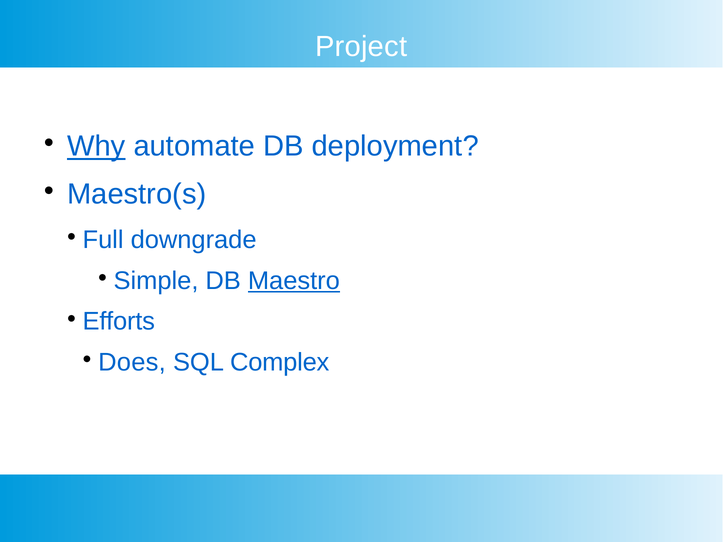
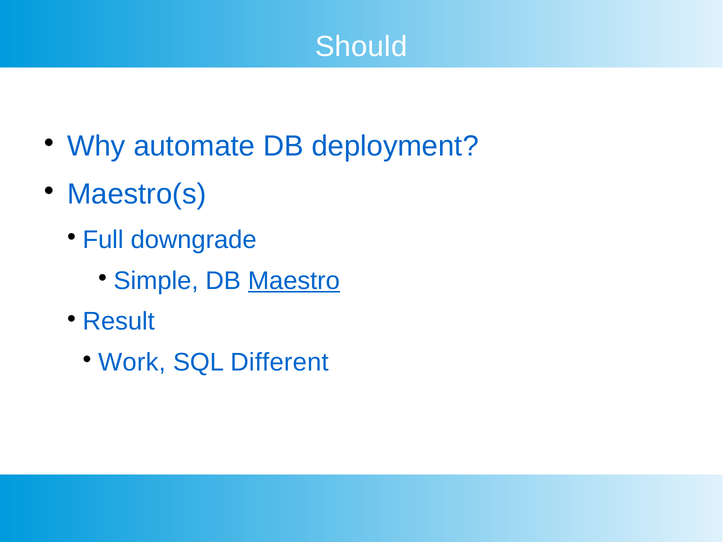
Project: Project -> Should (361, 46)
Why underline: present -> none (96, 146)
Efforts: Efforts -> Result (119, 322)
Does: Does -> Work (132, 363)
Complex: Complex -> Different (279, 363)
